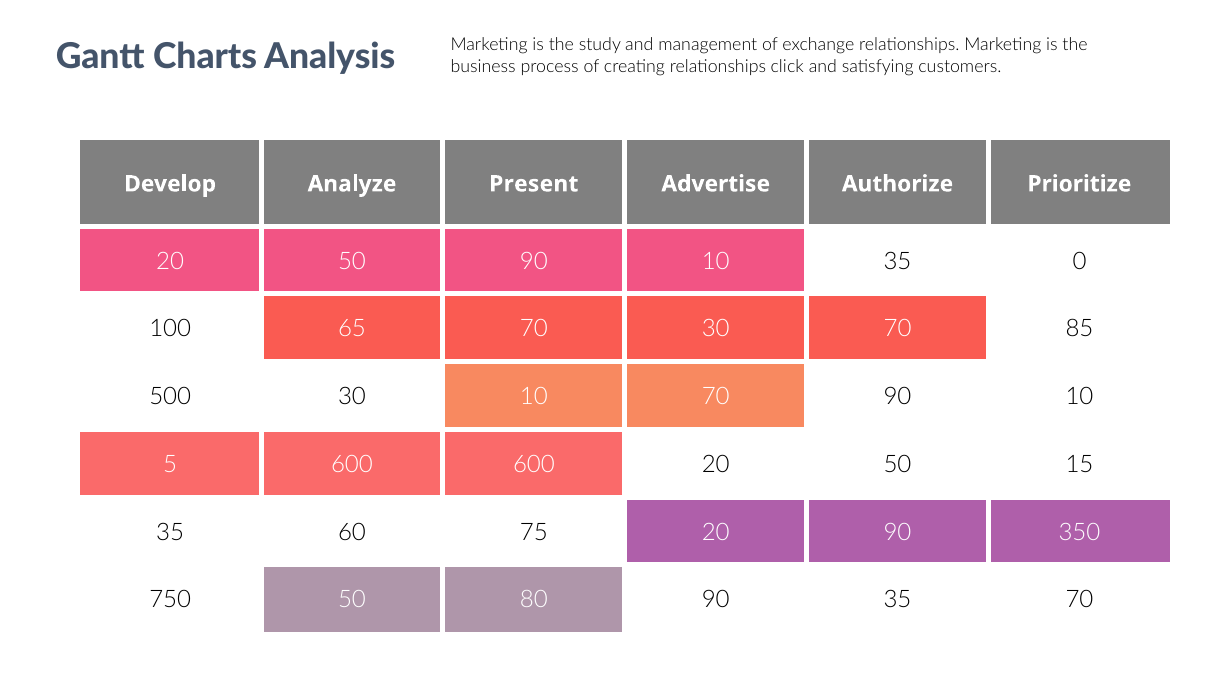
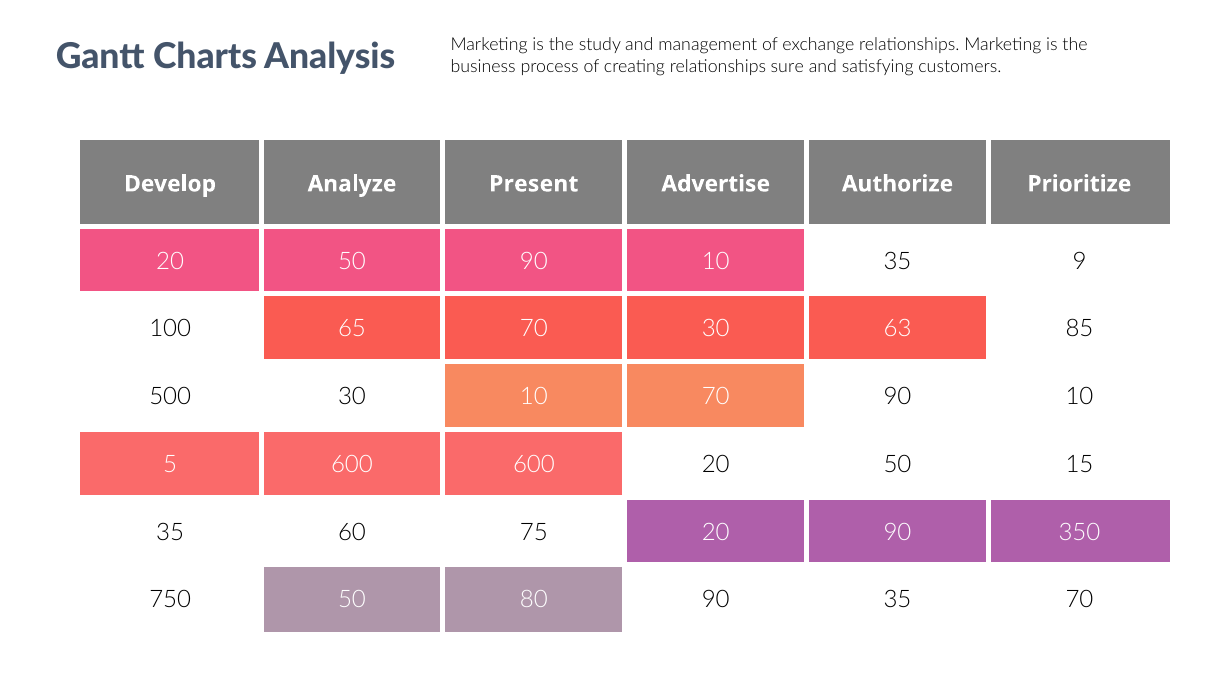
click: click -> sure (787, 66)
0: 0 -> 9 (1080, 261)
30 70: 70 -> 63 (898, 329)
